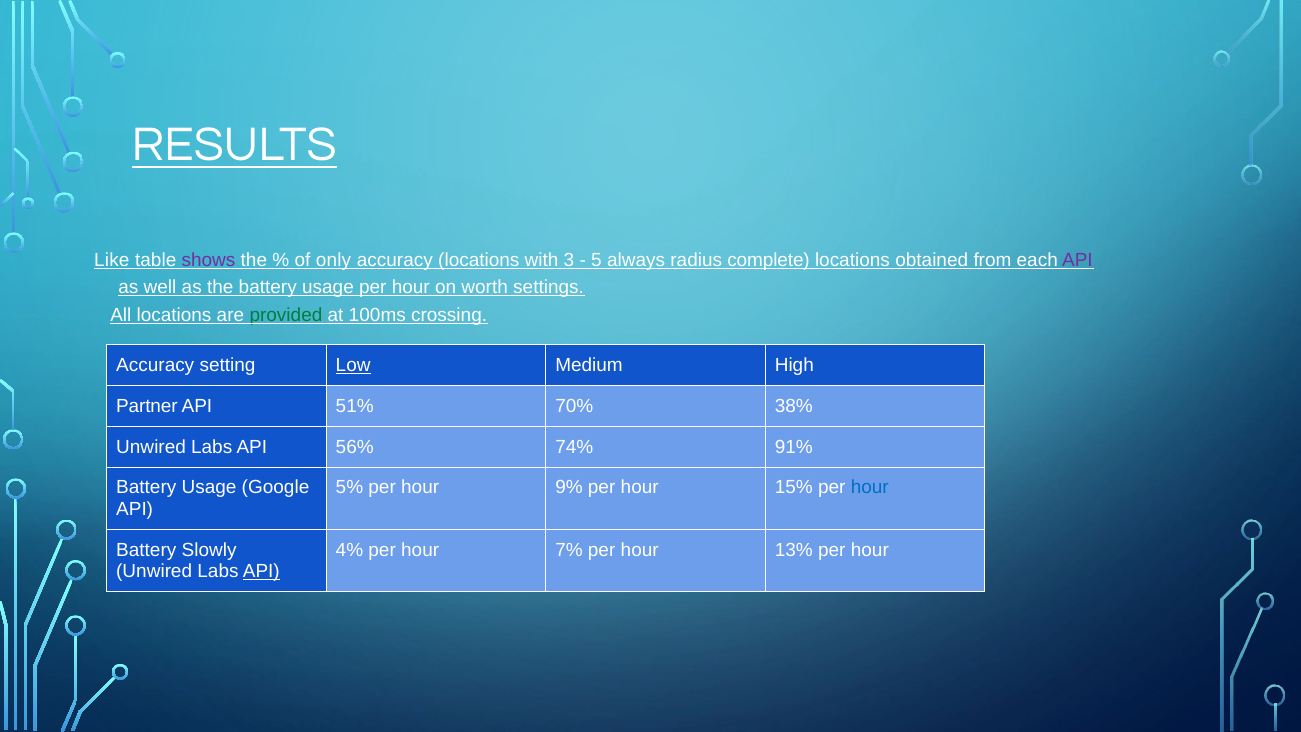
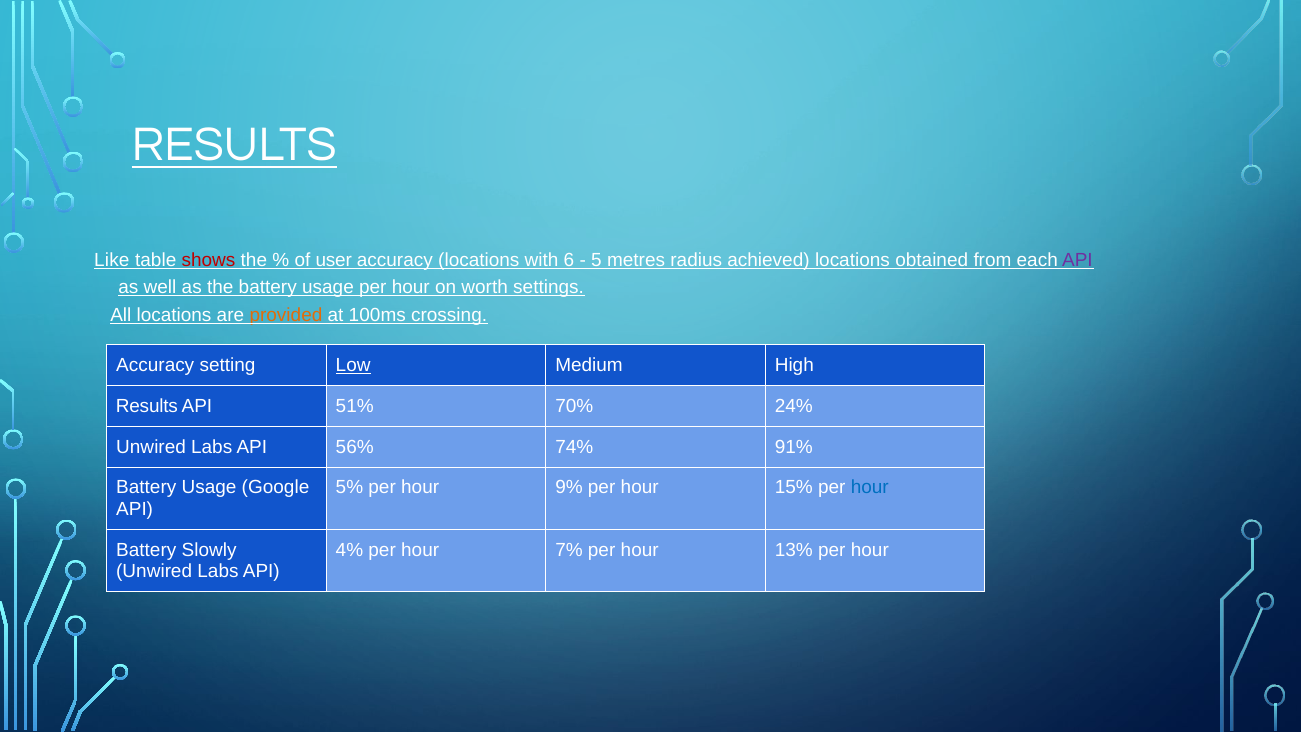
shows colour: purple -> red (208, 260)
only: only -> user (334, 260)
3: 3 -> 6 (569, 260)
always: always -> metres (636, 260)
complete: complete -> achieved (769, 260)
provided colour: green -> orange (286, 315)
Partner: Partner -> Results (147, 406)
38%: 38% -> 24% (794, 406)
API underline: present -> none (261, 571)
